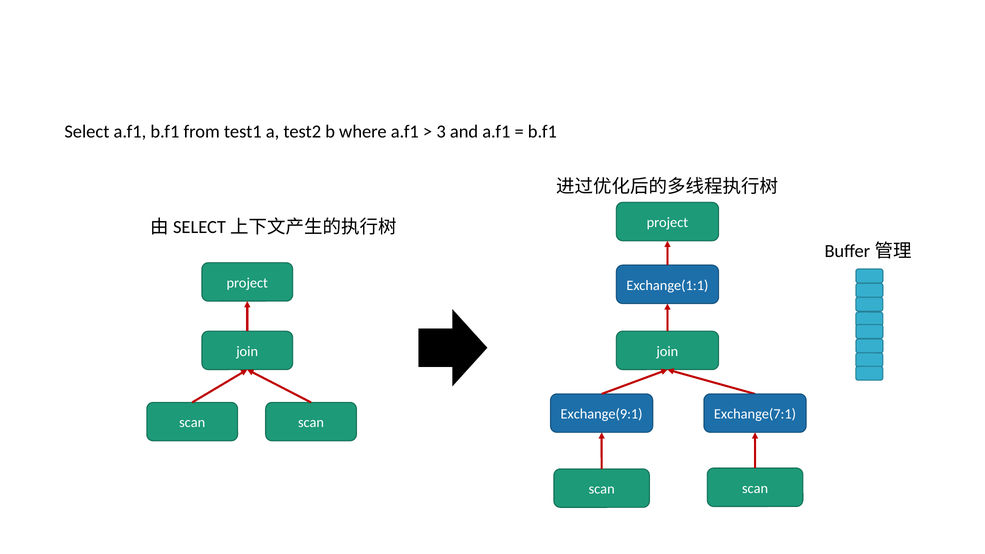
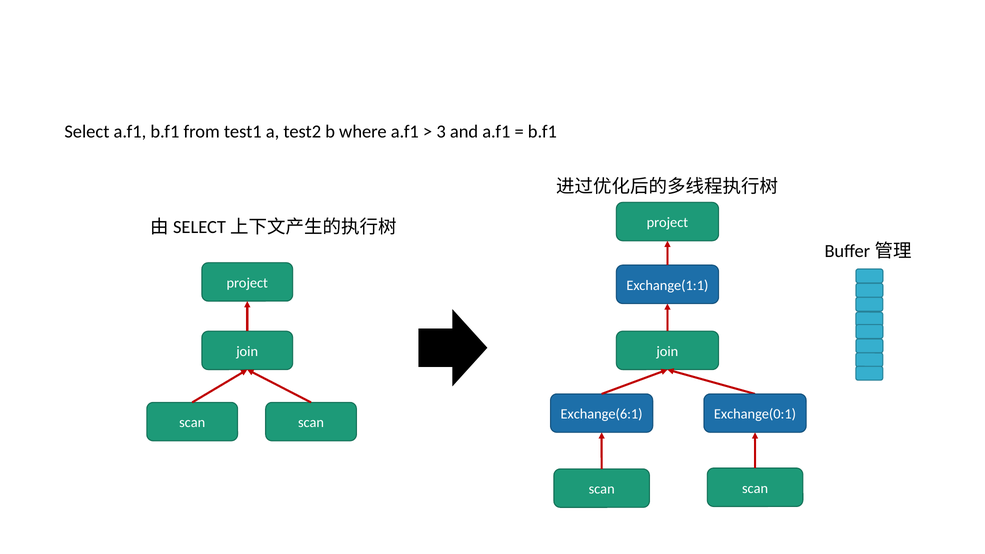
Exchange(9:1: Exchange(9:1 -> Exchange(6:1 (602, 414)
Exchange(7:1: Exchange(7:1 -> Exchange(0:1 (755, 414)
